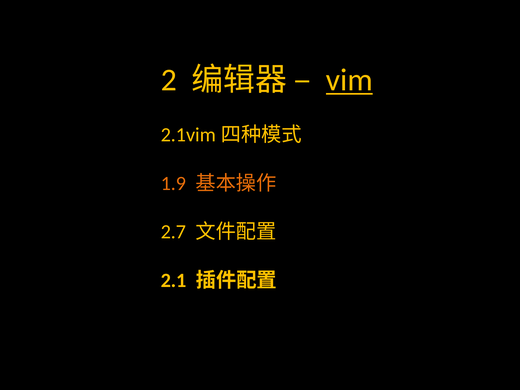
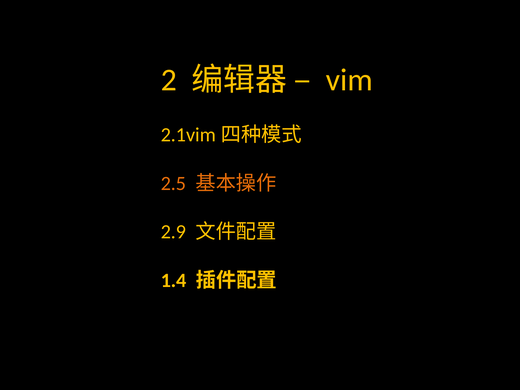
vim underline: present -> none (349, 80)
1.9: 1.9 -> 2.5 (173, 183)
2.7: 2.7 -> 2.9 (173, 232)
2.1: 2.1 -> 1.4 (174, 280)
